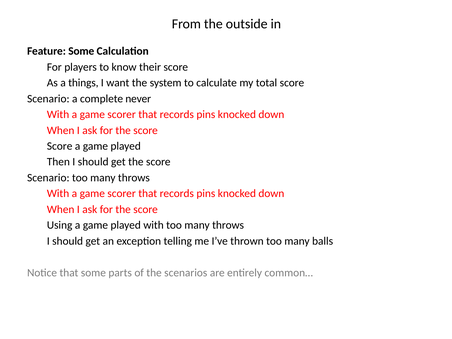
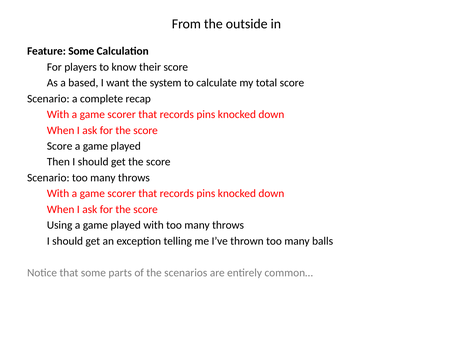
things: things -> based (83, 83)
never: never -> recap (138, 99)
